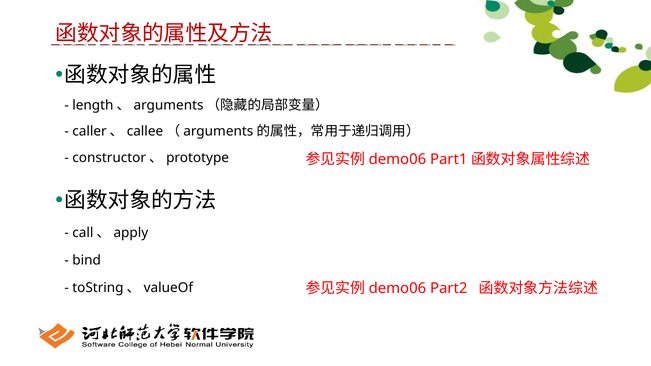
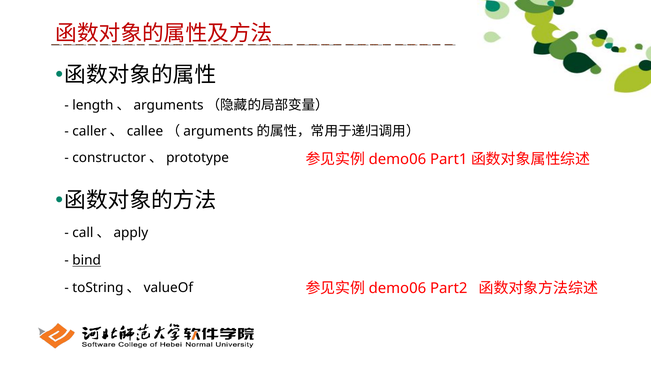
bind underline: none -> present (87, 260)
